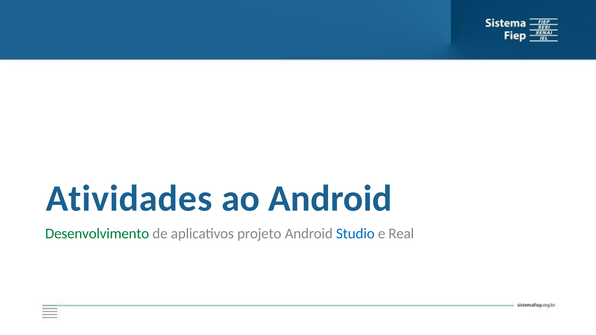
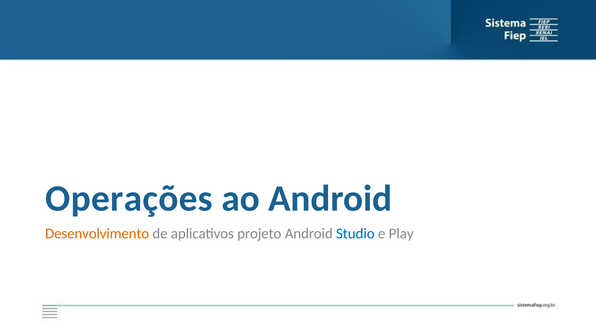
Atividades: Atividades -> Operações (129, 199)
Desenvolvimento colour: green -> orange (97, 234)
Real: Real -> Play (401, 234)
